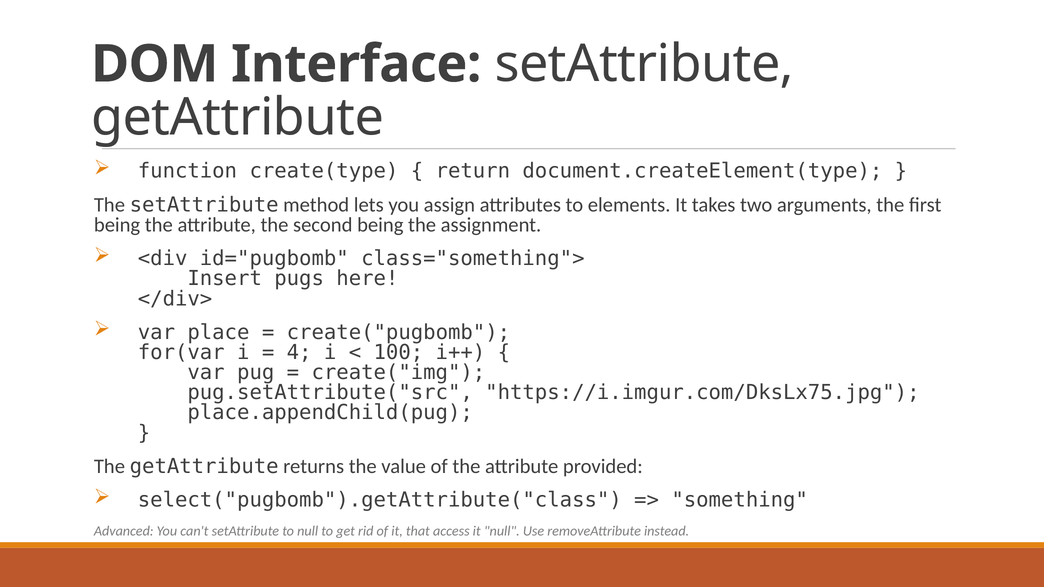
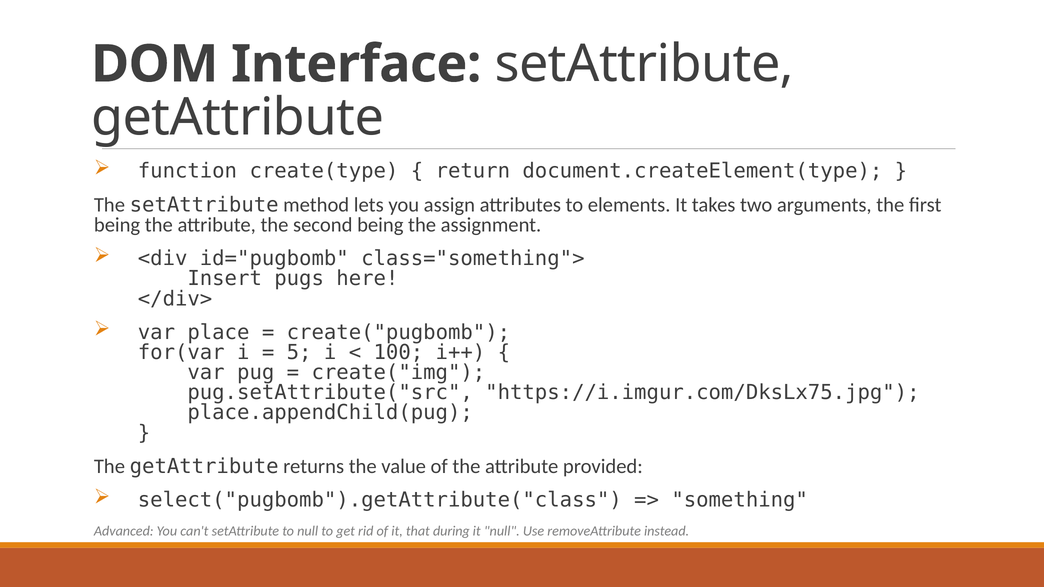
4: 4 -> 5 (299, 353)
access: access -> during (451, 531)
